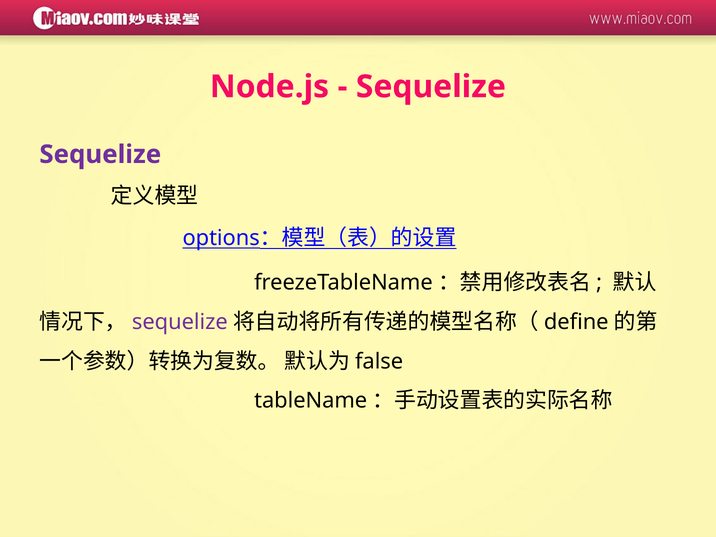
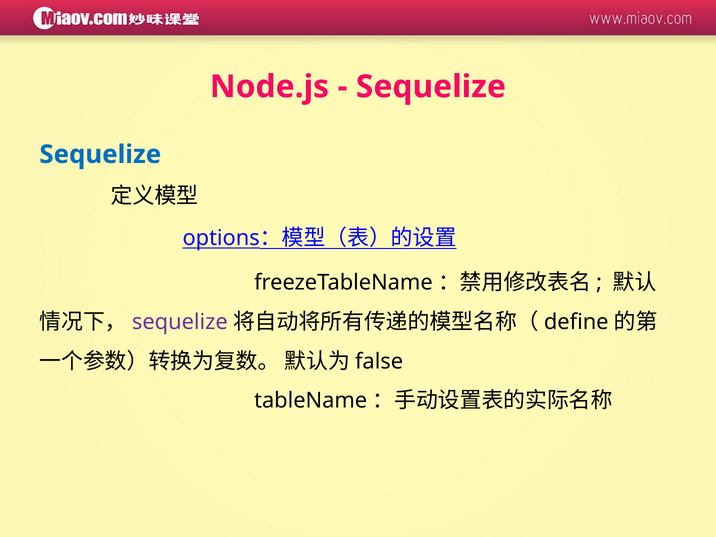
Sequelize colour: purple -> blue (100, 154)
